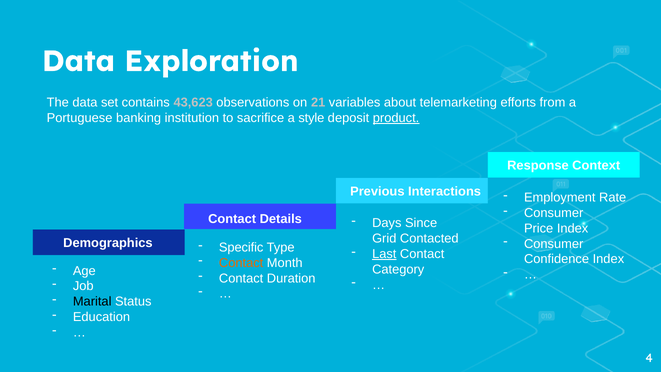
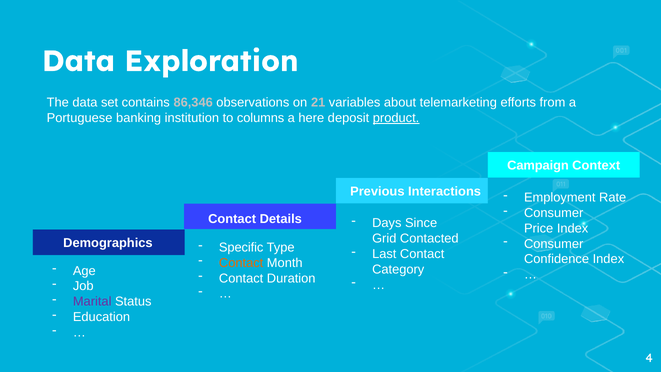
43,623: 43,623 -> 86,346 (193, 102)
sacrifice: sacrifice -> columns (261, 118)
style: style -> here (311, 118)
Response: Response -> Campaign (538, 165)
Last underline: present -> none (384, 254)
Marital colour: black -> purple (92, 302)
